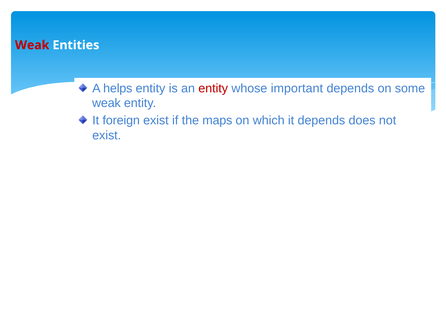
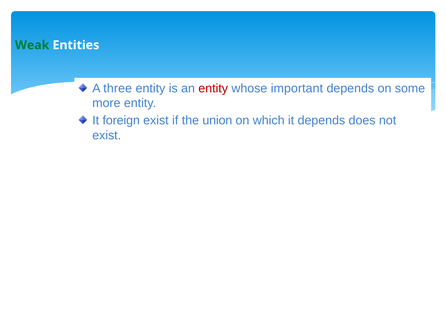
Weak colour: red -> green (32, 45)
helps: helps -> three (118, 89)
weak: weak -> more (106, 103)
maps: maps -> union (217, 121)
